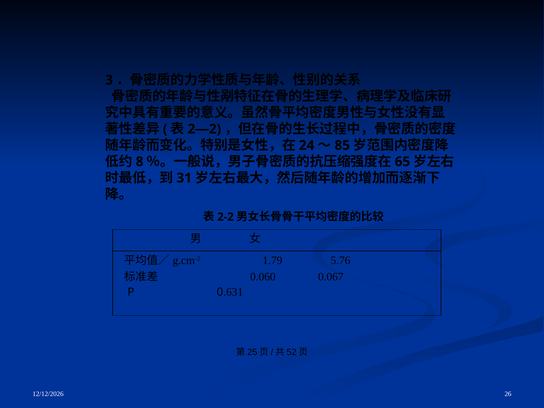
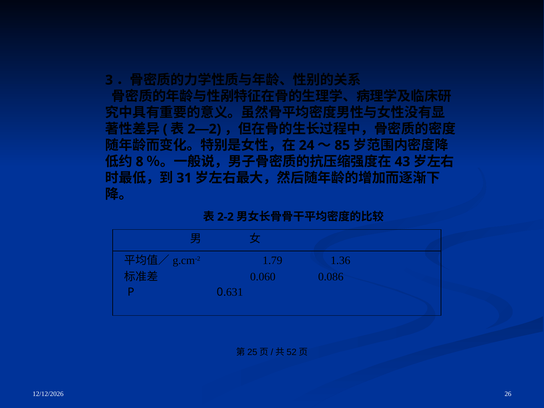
65: 65 -> 43 (402, 162)
5.76: 5.76 -> 1.36 (340, 260)
0.067: 0.067 -> 0.086 (331, 277)
